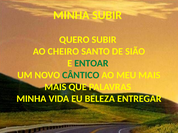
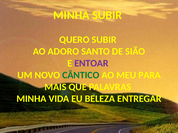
CHEIRO: CHEIRO -> ADORO (63, 52)
ENTOAR colour: green -> purple (91, 64)
MEU MAIS: MAIS -> PARA (150, 75)
